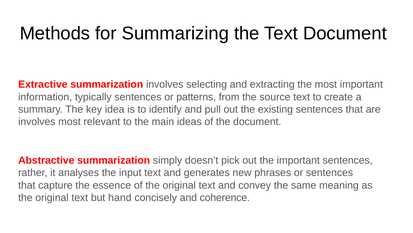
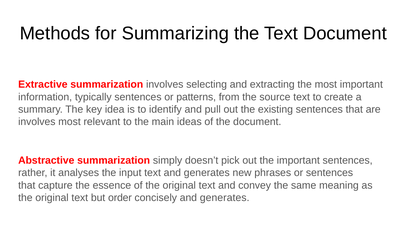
hand: hand -> order (120, 197)
concisely and coherence: coherence -> generates (225, 197)
